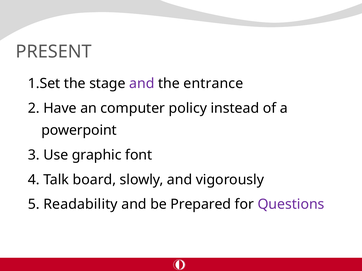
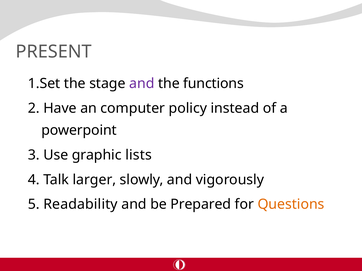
entrance: entrance -> functions (214, 84)
font: font -> lists (139, 155)
board: board -> larger (94, 180)
Questions colour: purple -> orange (291, 205)
